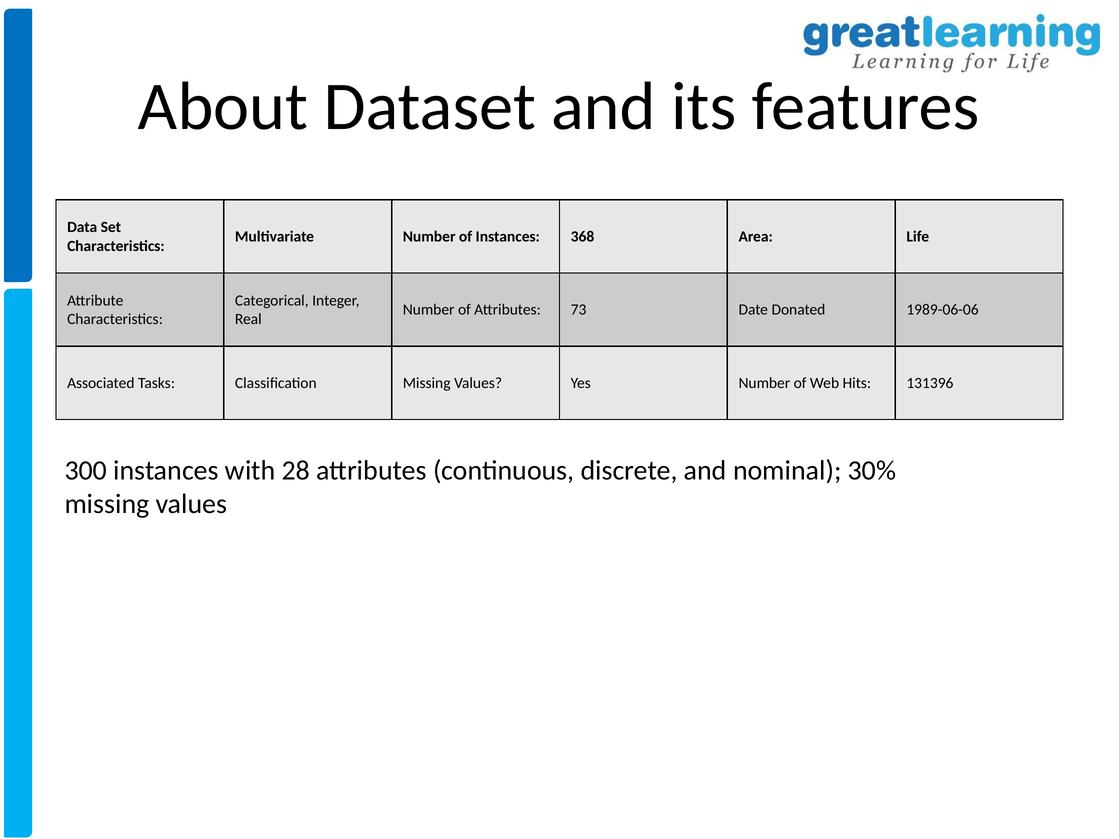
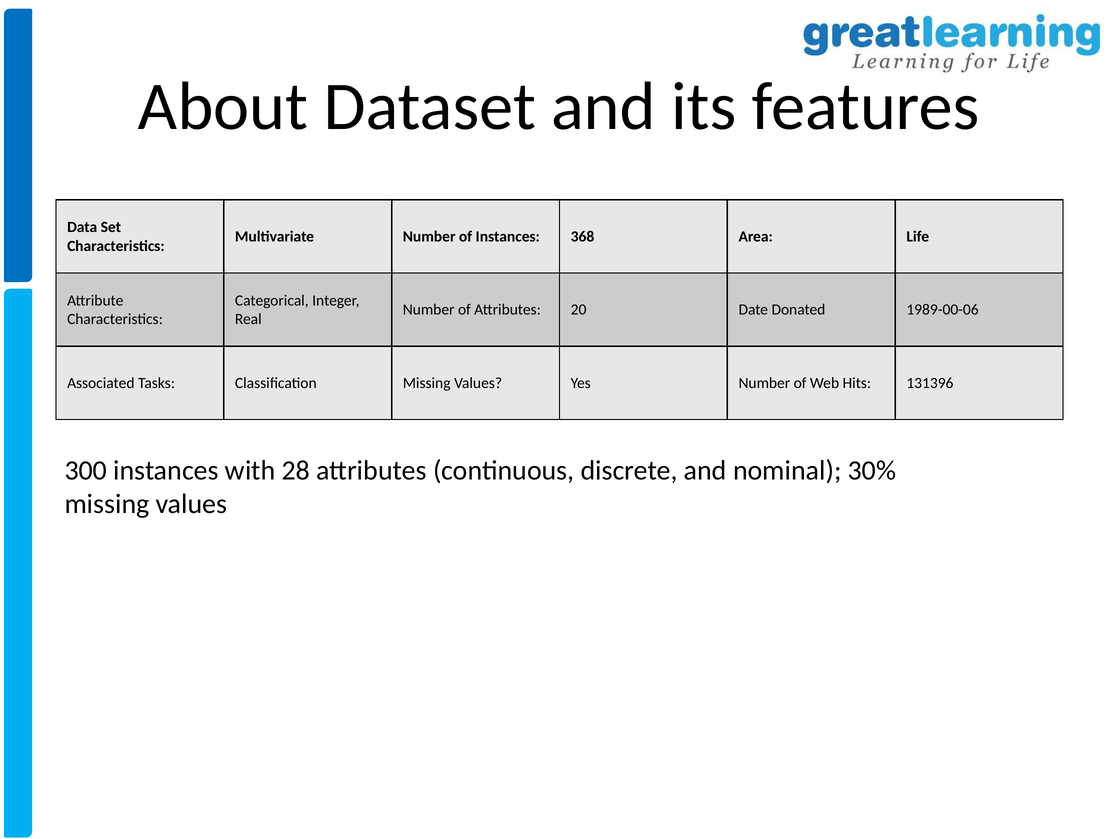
73: 73 -> 20 (579, 310)
1989-06-06: 1989-06-06 -> 1989-00-06 (943, 310)
